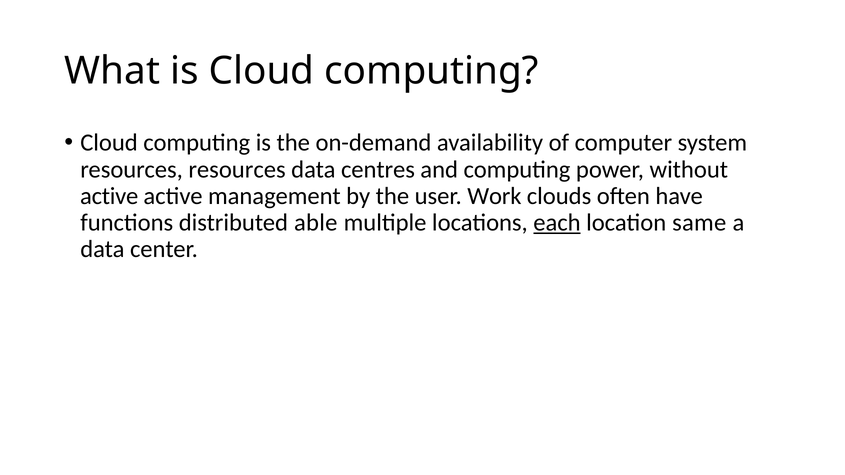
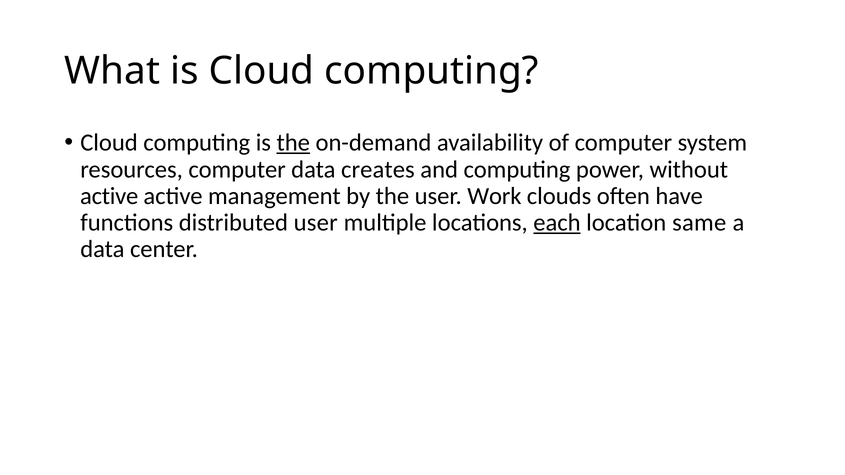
the underline: none -> present (293, 143)
resources resources: resources -> computer (237, 169)
centres: centres -> creates (378, 169)
distributed able: able -> user (316, 223)
